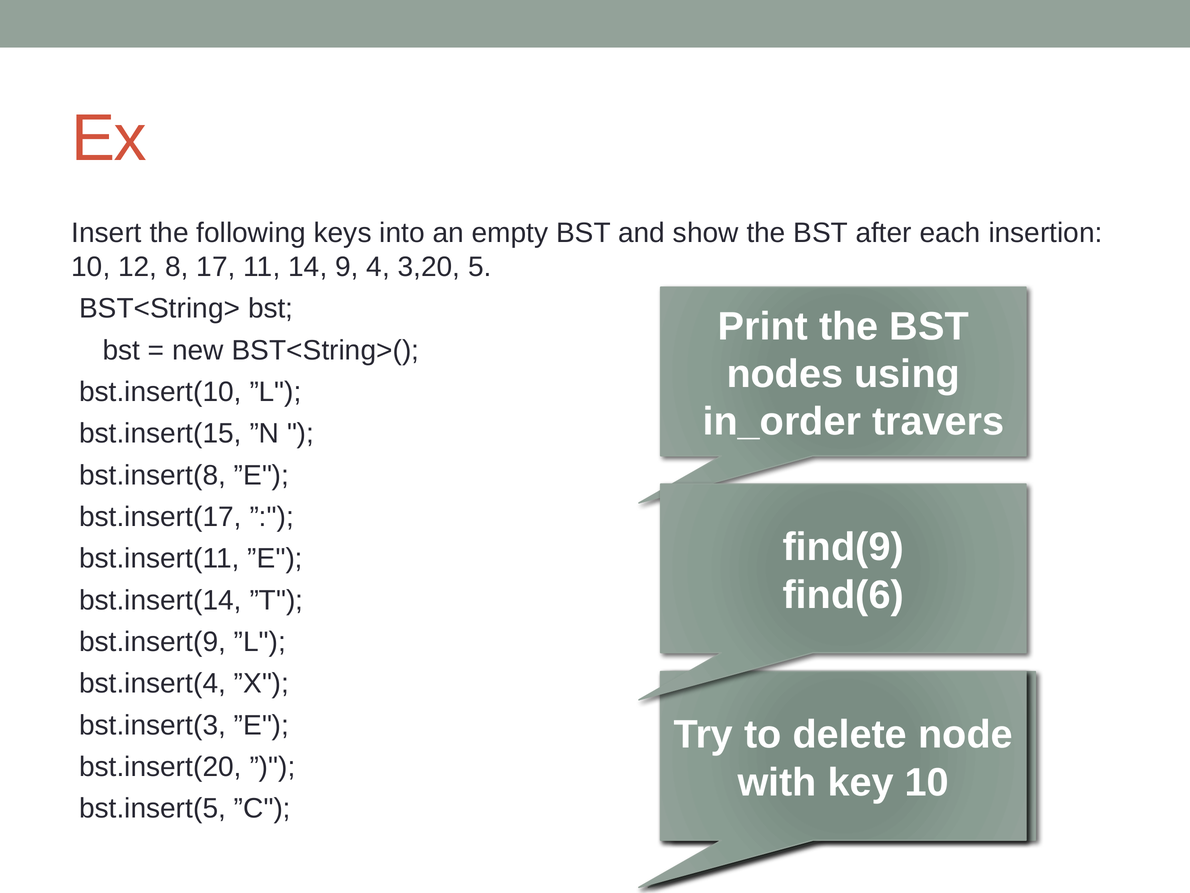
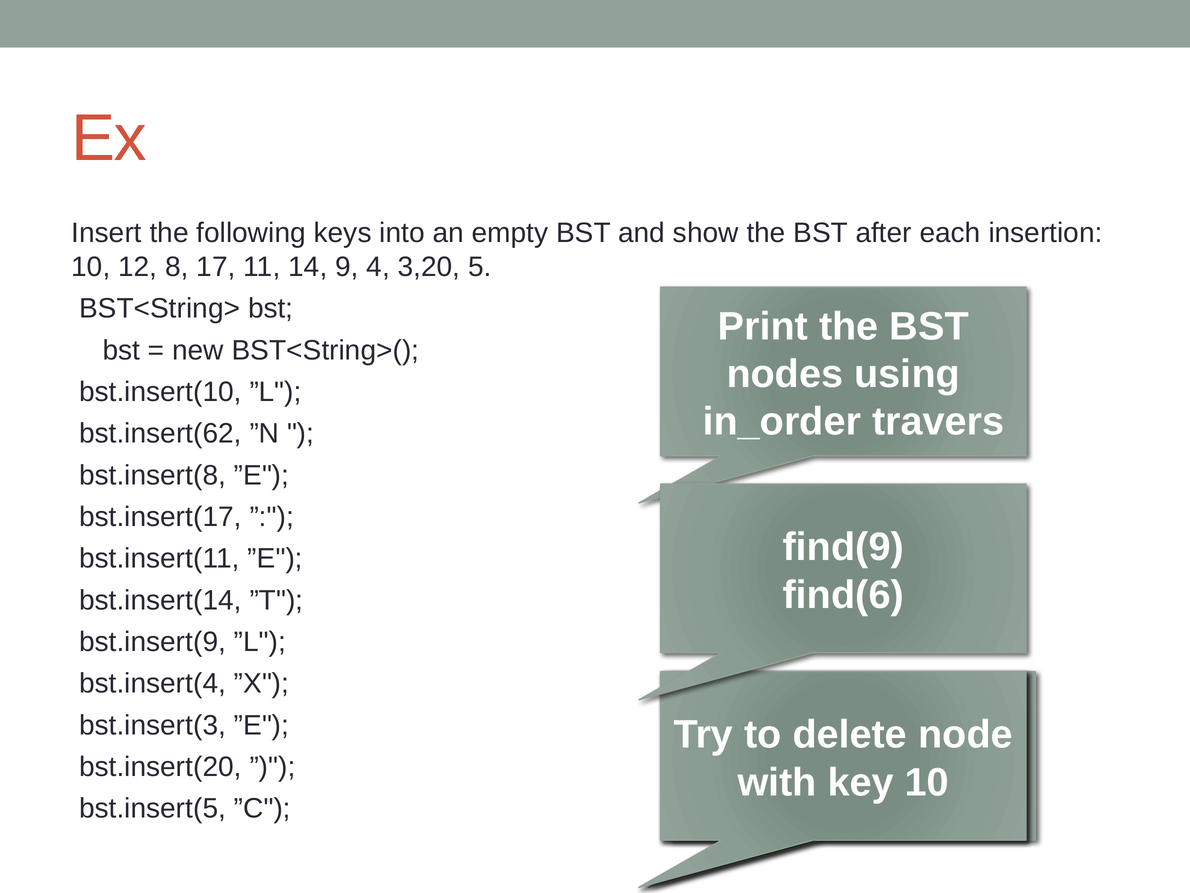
bst.insert(15: bst.insert(15 -> bst.insert(62 (160, 433)
